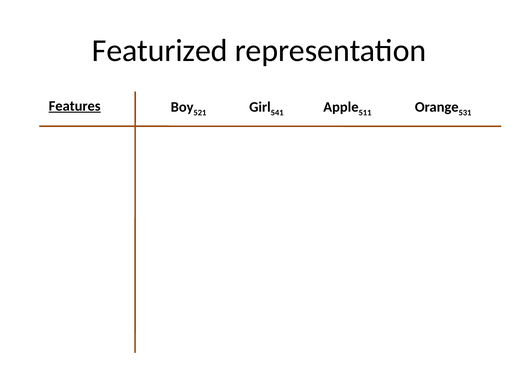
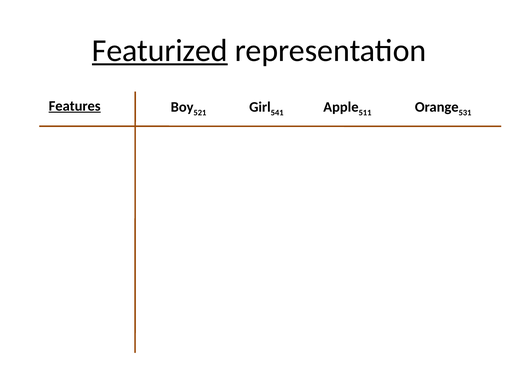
Featurized underline: none -> present (160, 51)
